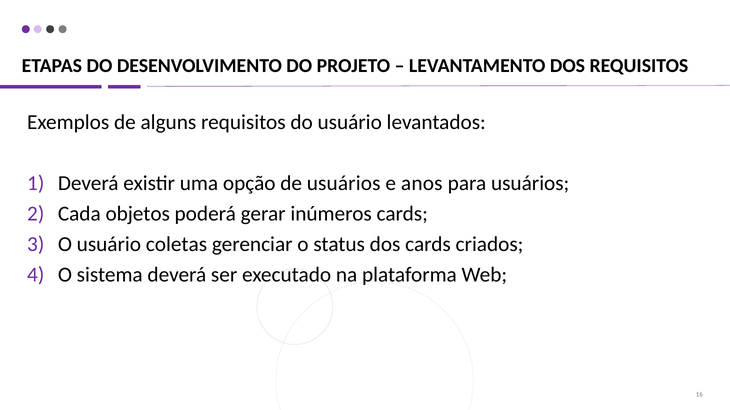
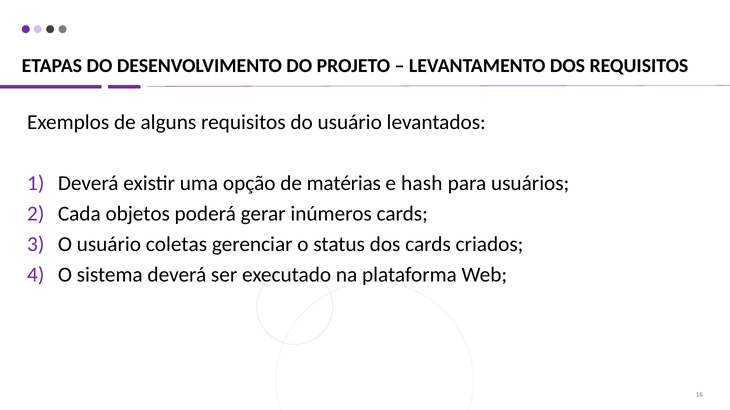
de usuários: usuários -> matérias (344, 183)
anos: anos -> hash (422, 183)
